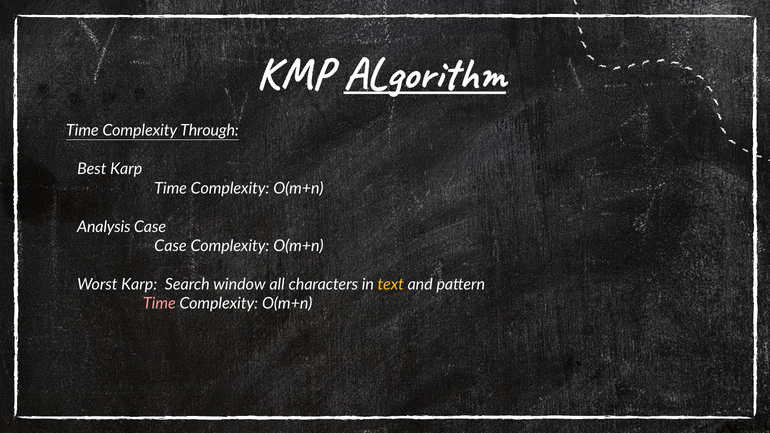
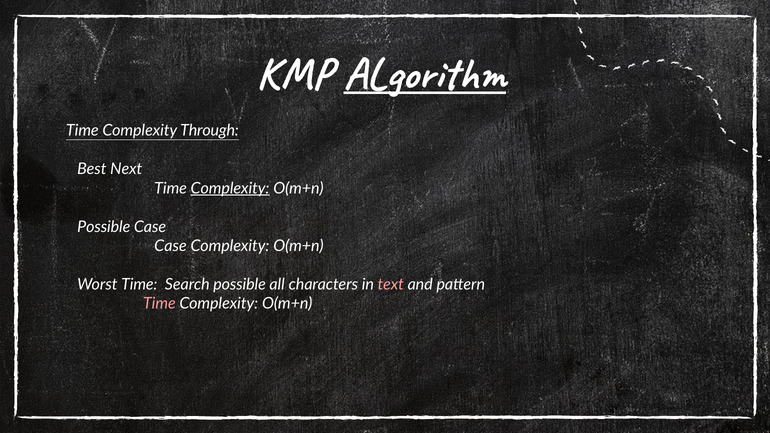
Best Karp: Karp -> Next (126, 169)
Complexity underline: none -> present (230, 188)
Analysis: Analysis -> Possible (104, 227)
Worst Karp: Karp -> Time (139, 285)
Search window: window -> possible (240, 285)
text colour: yellow -> pink (391, 285)
